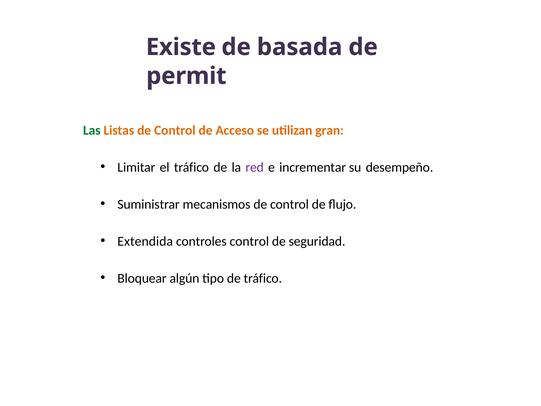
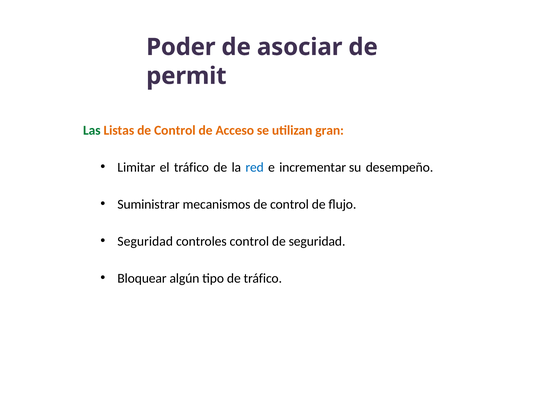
Existe: Existe -> Poder (181, 47)
basada: basada -> asociar (300, 47)
red colour: purple -> blue (255, 167)
Extendida: Extendida -> Seguridad (145, 241)
